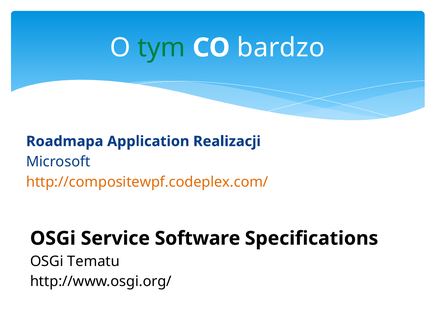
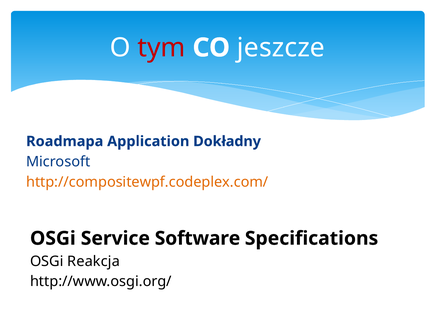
tym colour: green -> red (161, 48)
bardzo: bardzo -> jeszcze (281, 48)
Realizacji: Realizacji -> Dokładny (227, 141)
Tematu: Tematu -> Reakcja (94, 261)
